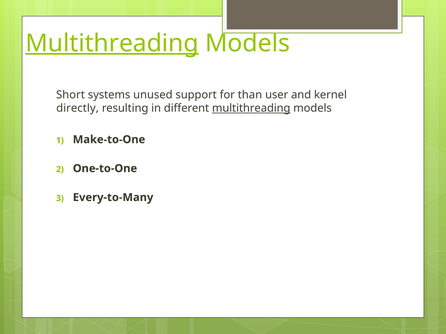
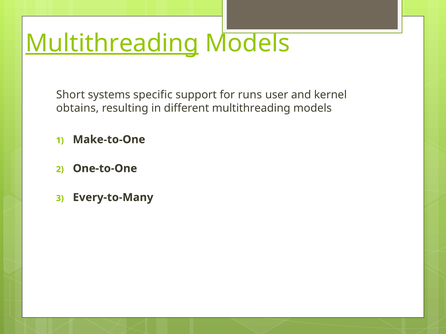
unused: unused -> specific (153, 95)
than: than -> runs (250, 95)
directly: directly -> obtains (78, 108)
multithreading underline: present -> none (251, 108)
